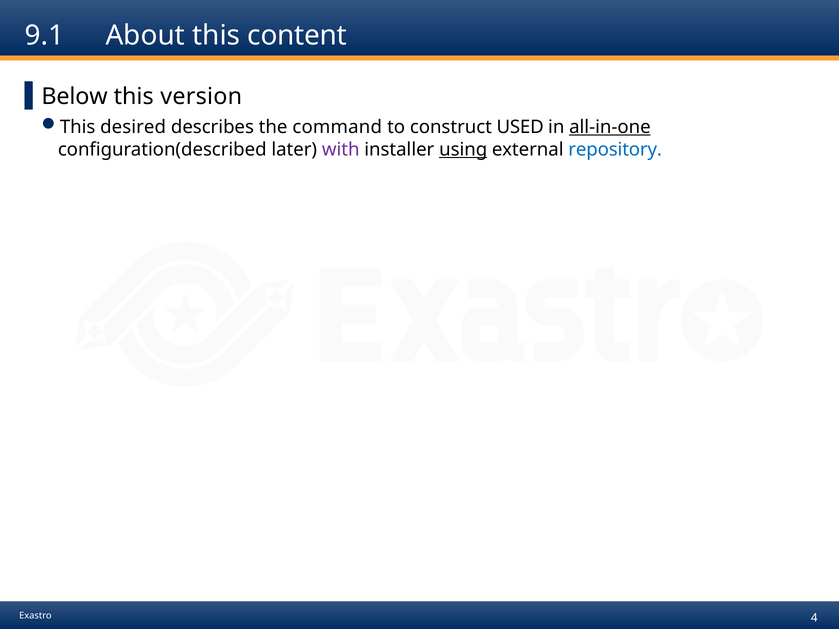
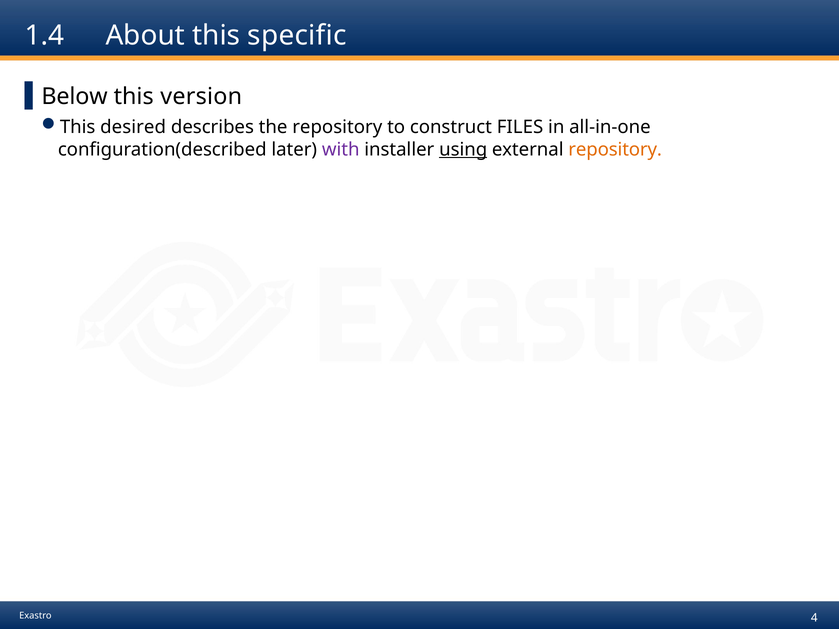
9.1: 9.1 -> 1.4 (45, 36)
content: content -> specific (297, 36)
the command: command -> repository (337, 127)
USED: USED -> FILES (520, 127)
all-in-one underline: present -> none (610, 127)
repository colour: blue -> orange (615, 150)
